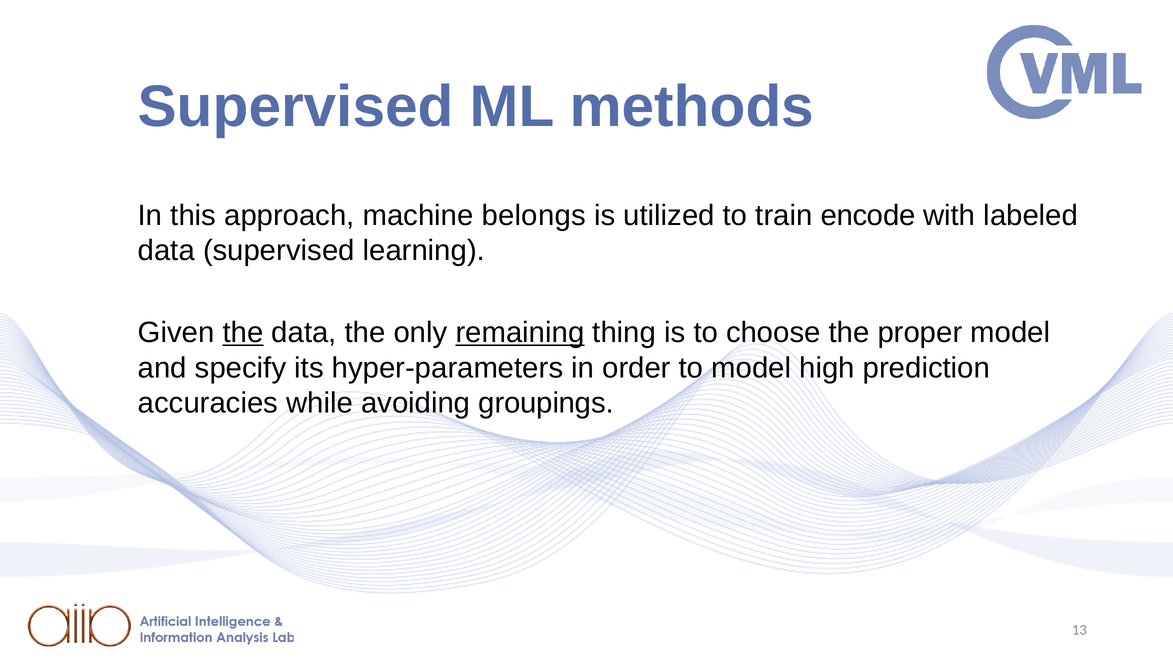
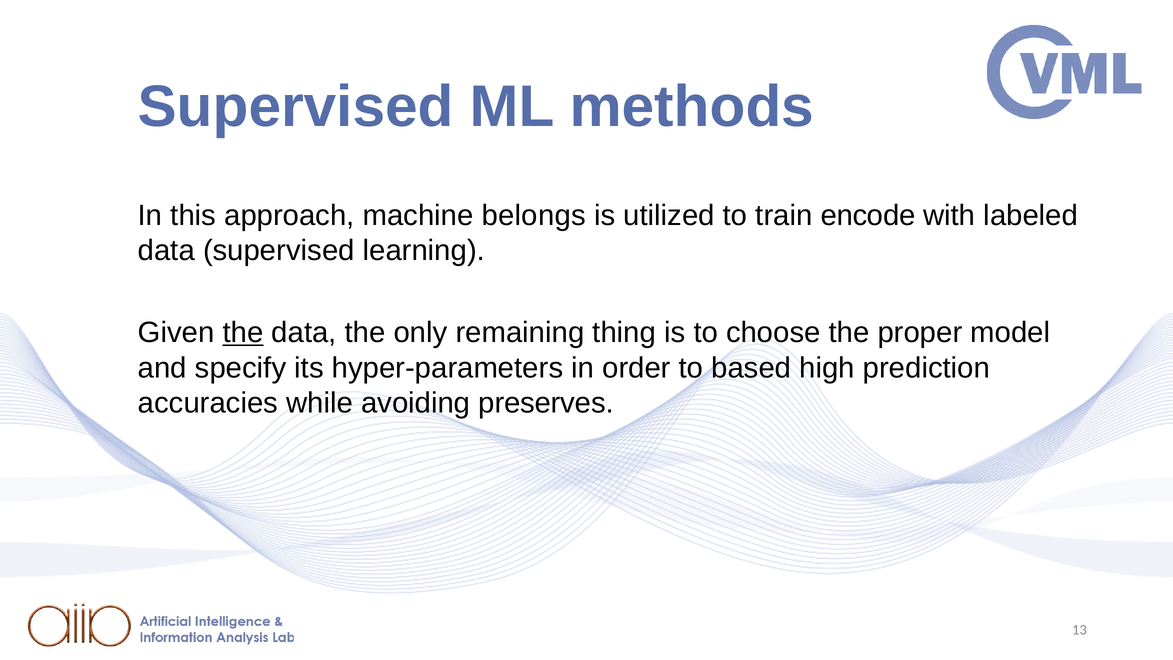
remaining underline: present -> none (520, 333)
to model: model -> based (751, 368)
groupings: groupings -> preserves (546, 403)
